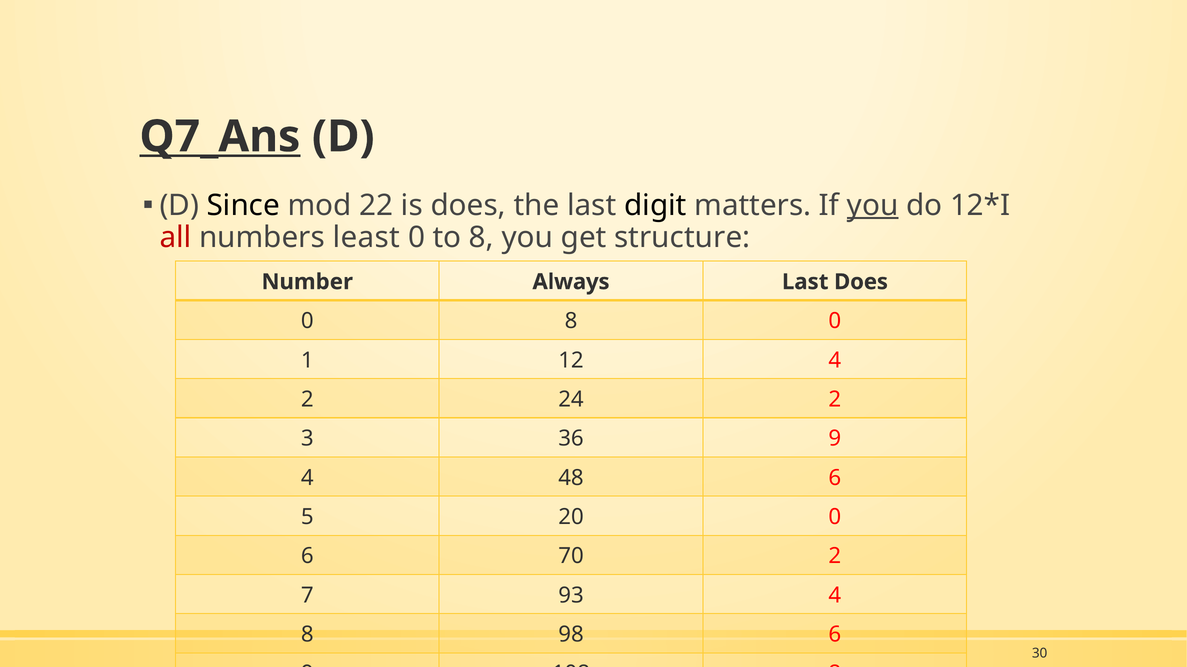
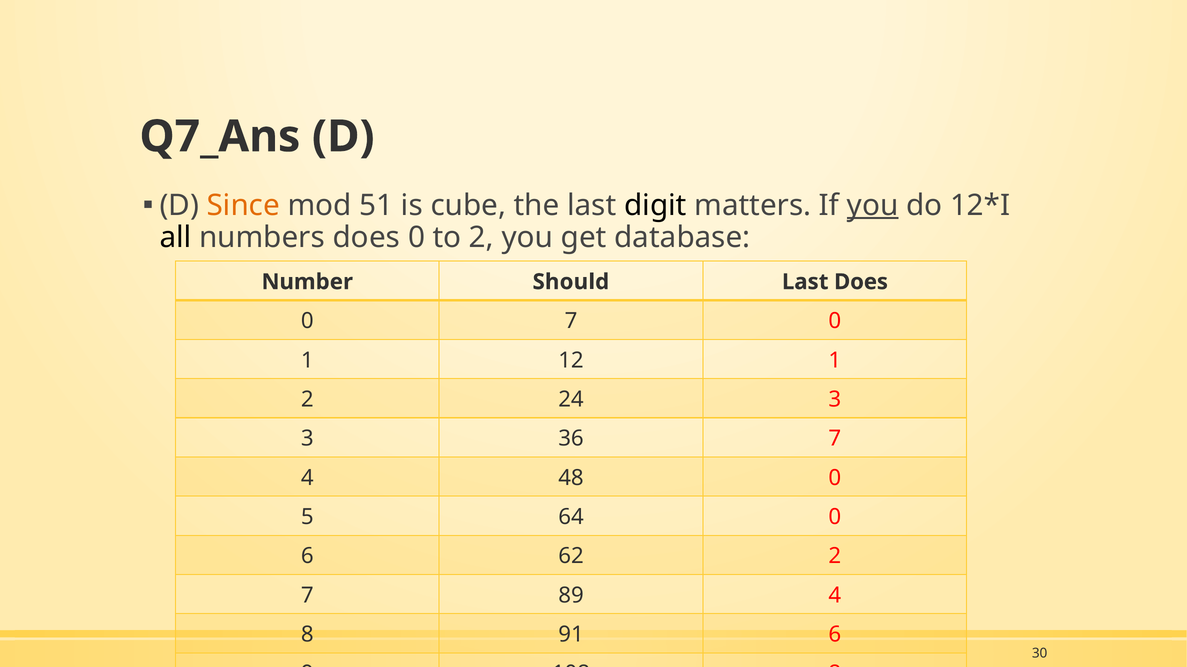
Q7_Ans underline: present -> none (220, 137)
Since colour: black -> orange (243, 205)
22: 22 -> 51 (376, 205)
is does: does -> cube (468, 205)
all colour: red -> black (175, 238)
numbers least: least -> does (366, 238)
to 8: 8 -> 2 (481, 238)
structure: structure -> database (682, 238)
Always: Always -> Should (571, 282)
0 8: 8 -> 7 (571, 321)
12 4: 4 -> 1 (835, 361)
24 2: 2 -> 3 (835, 400)
36 9: 9 -> 7 (835, 439)
48 6: 6 -> 0 (835, 478)
20: 20 -> 64 (571, 517)
70: 70 -> 62 (571, 557)
93: 93 -> 89 (571, 596)
98: 98 -> 91 (571, 635)
